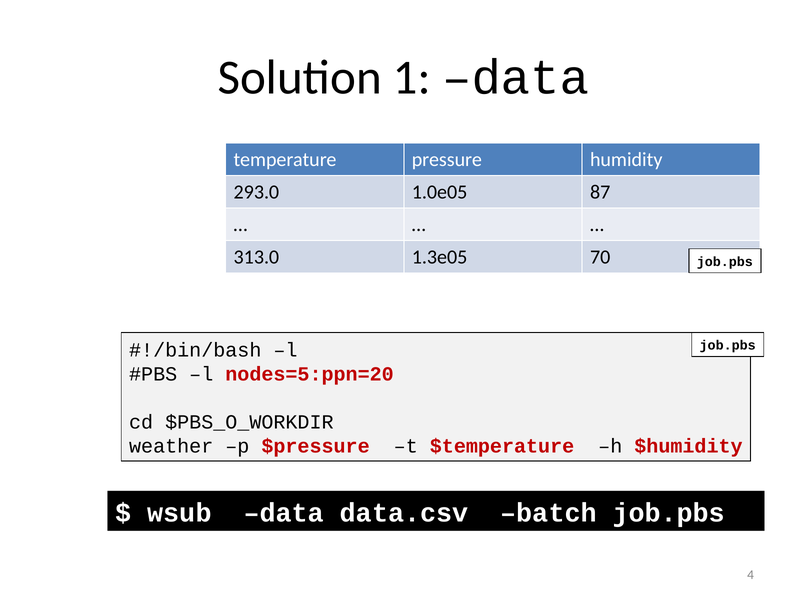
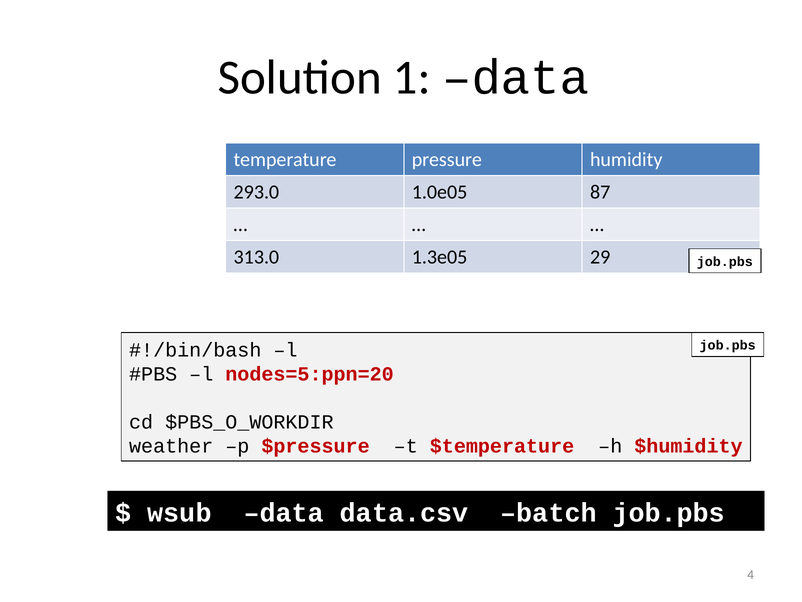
70: 70 -> 29 (600, 257)
